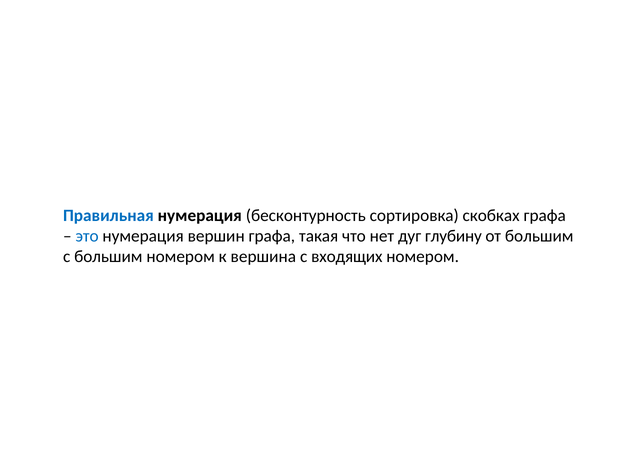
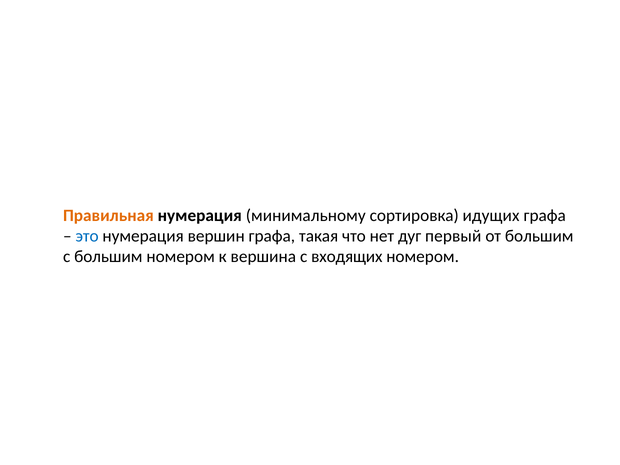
Правильная colour: blue -> orange (108, 215)
бесконтурность: бесконтурность -> минимальному (306, 215)
скобках: скобках -> идущих (491, 215)
глубину: глубину -> первый (453, 236)
